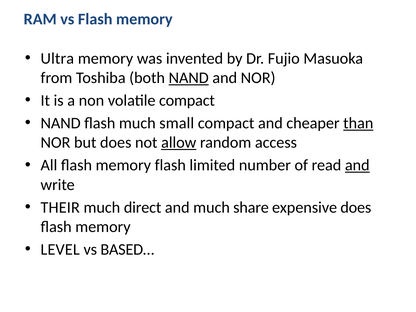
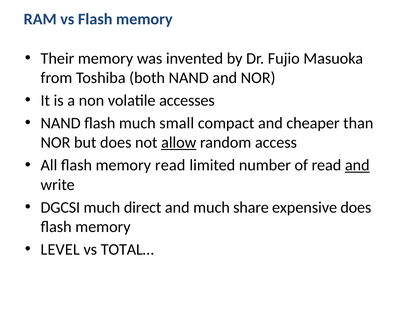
Ultra: Ultra -> Their (57, 58)
NAND underline: present -> none (189, 78)
volatile compact: compact -> accesses (187, 101)
than underline: present -> none (358, 123)
memory flash: flash -> read (170, 165)
THEIR: THEIR -> DGCSI (60, 207)
BASED…: BASED… -> TOTAL… (127, 249)
